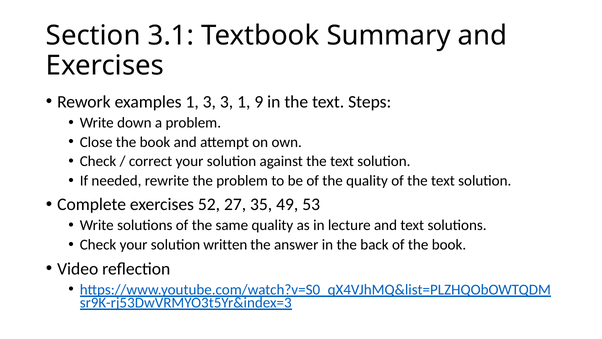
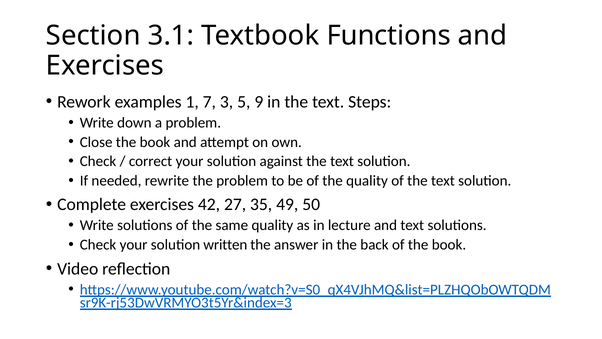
Summary: Summary -> Functions (389, 36)
1 3: 3 -> 7 (209, 102)
3 1: 1 -> 5 (244, 102)
52: 52 -> 42 (209, 204)
53: 53 -> 50 (311, 204)
